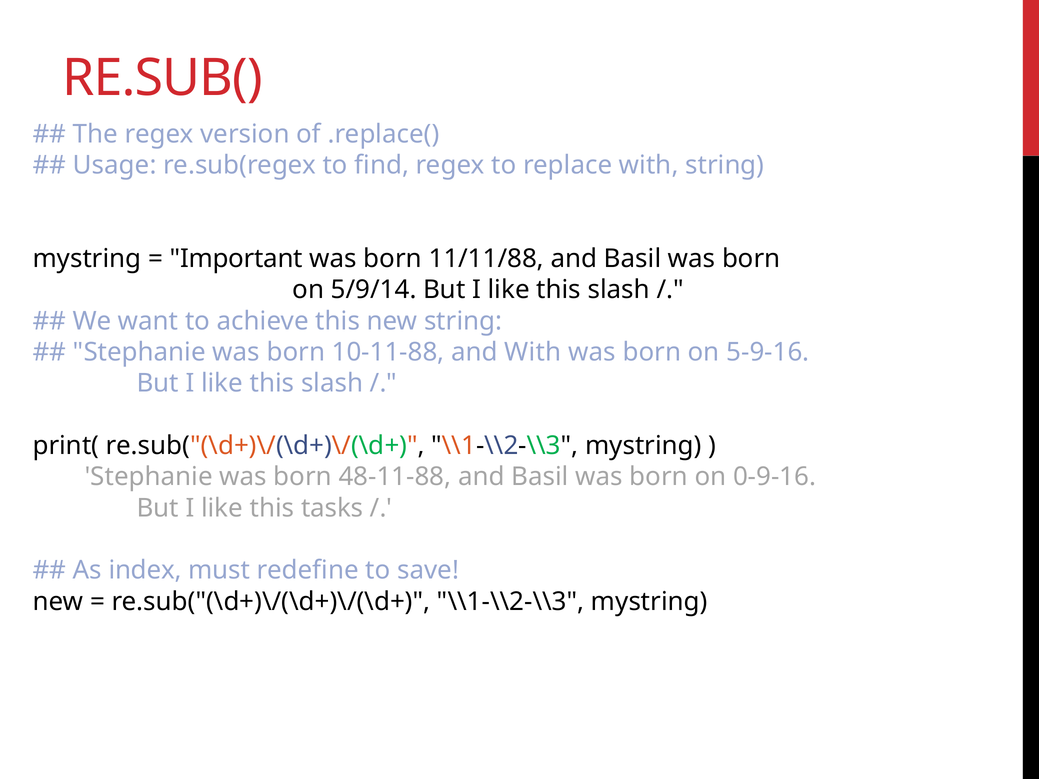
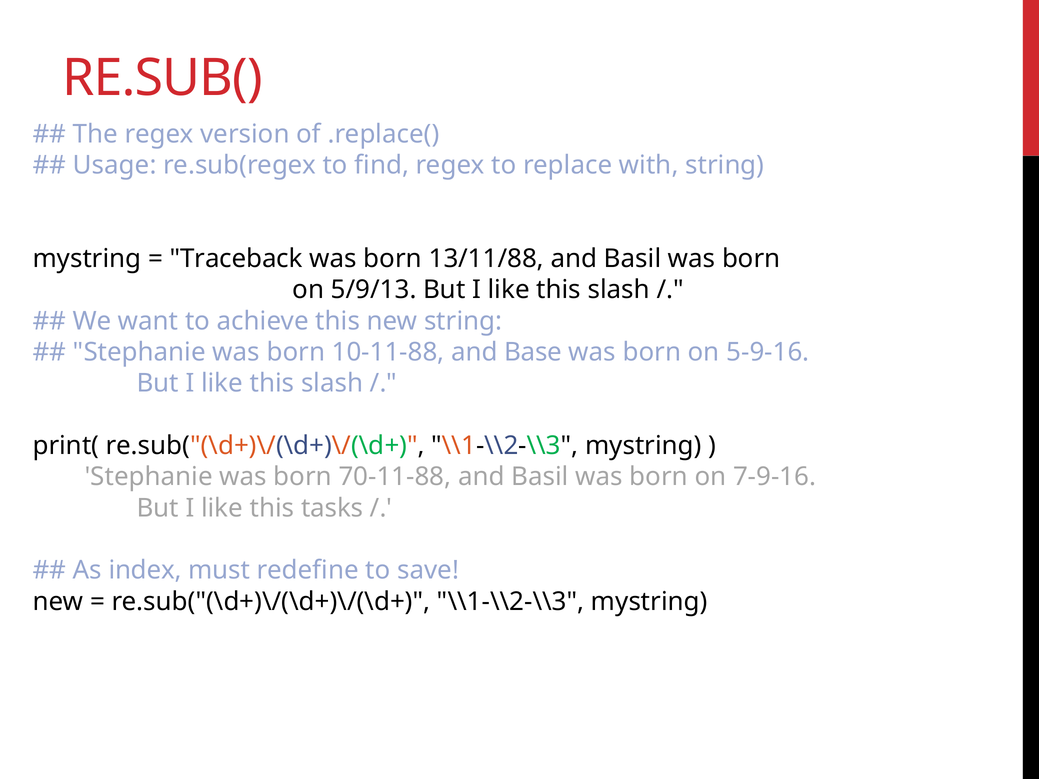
Important: Important -> Traceback (236, 259)
11/11/88: 11/11/88 -> 13/11/88 (486, 259)
5/9/14: 5/9/14 -> 5/9/13 (374, 290)
and With: With -> Base (533, 352)
48-11-88: 48-11-88 -> 70-11-88 (395, 477)
0-9-16: 0-9-16 -> 7-9-16 (775, 477)
